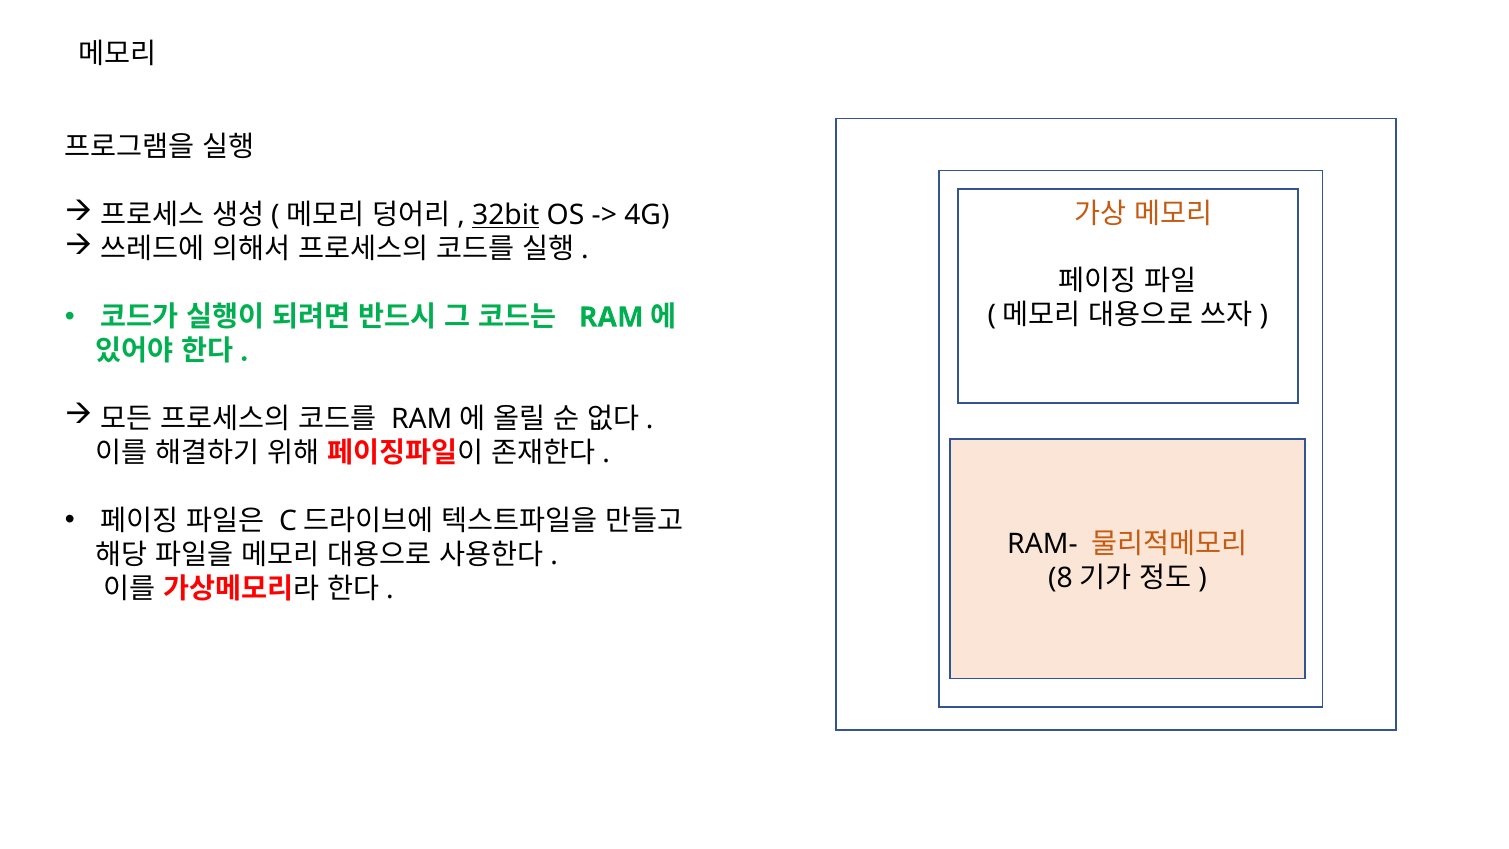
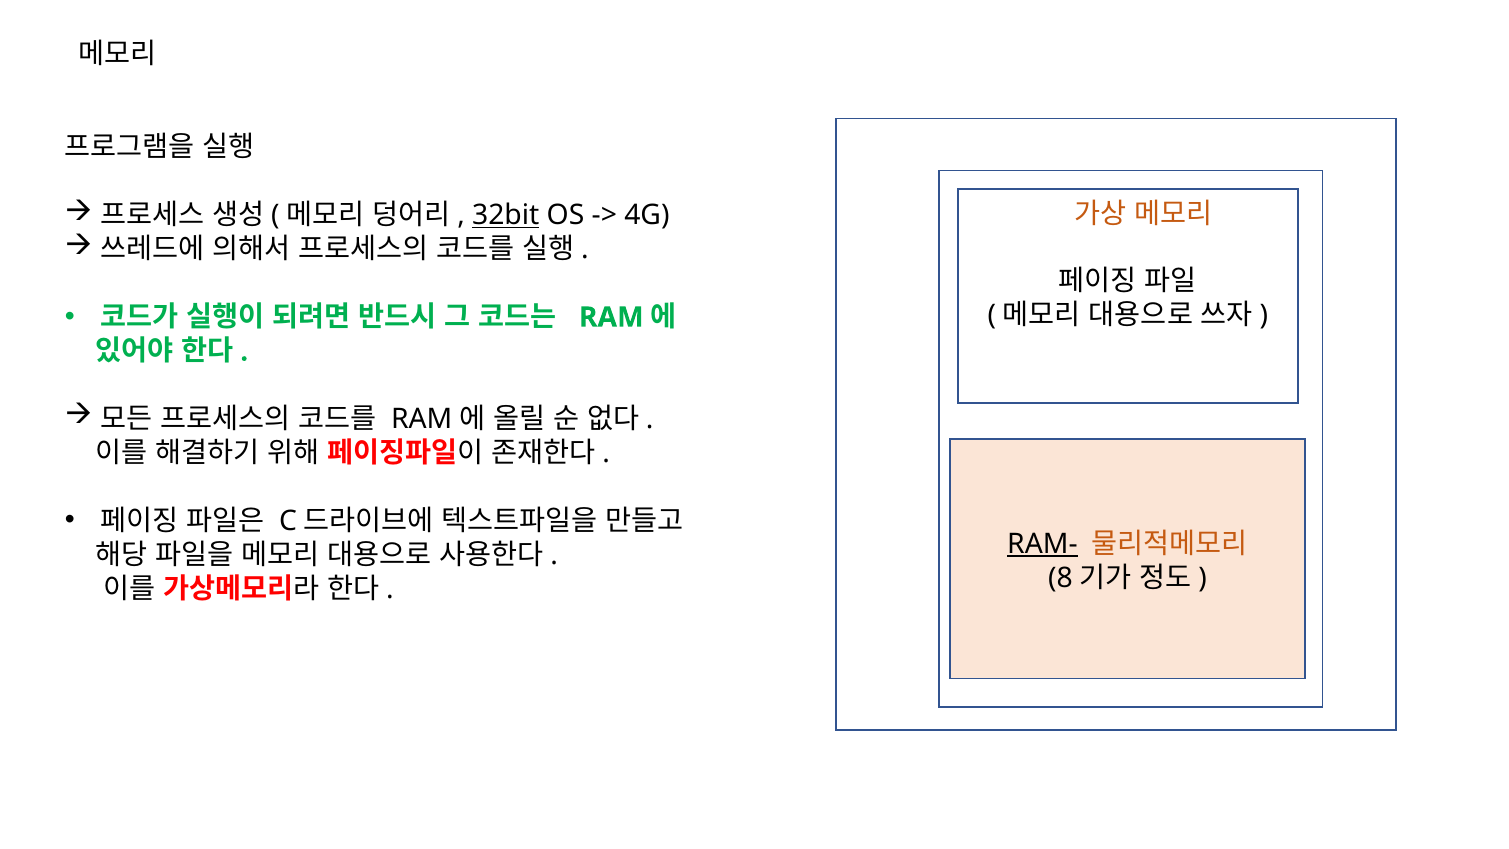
RAM- underline: none -> present (1042, 544)
